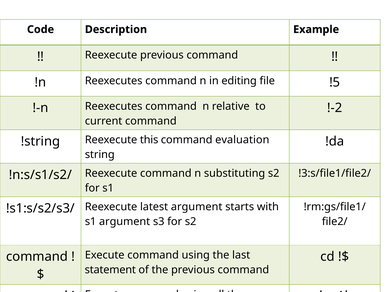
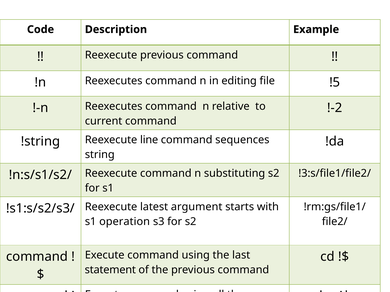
this: this -> line (149, 140)
evaluation: evaluation -> sequences (242, 140)
s1 argument: argument -> operation (125, 222)
